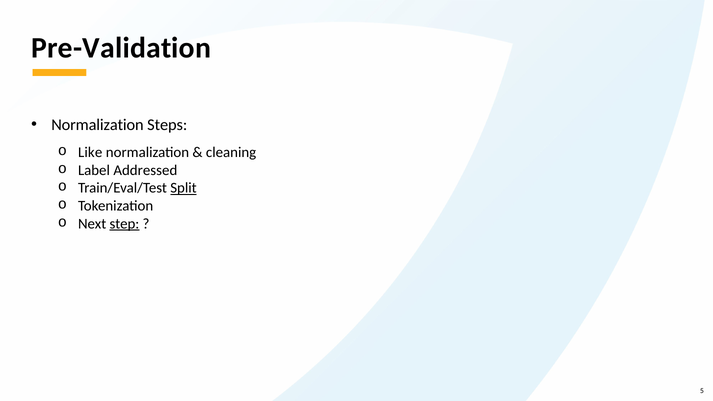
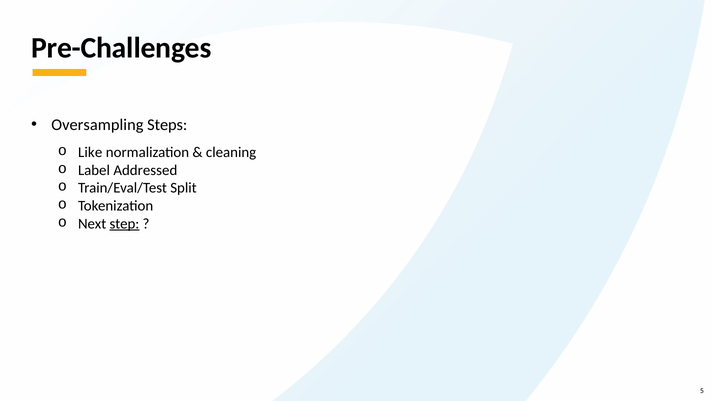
Pre-Validation: Pre-Validation -> Pre-Challenges (121, 48)
Normalization: Normalization -> Oversampling (97, 125)
Split underline: present -> none (183, 188)
